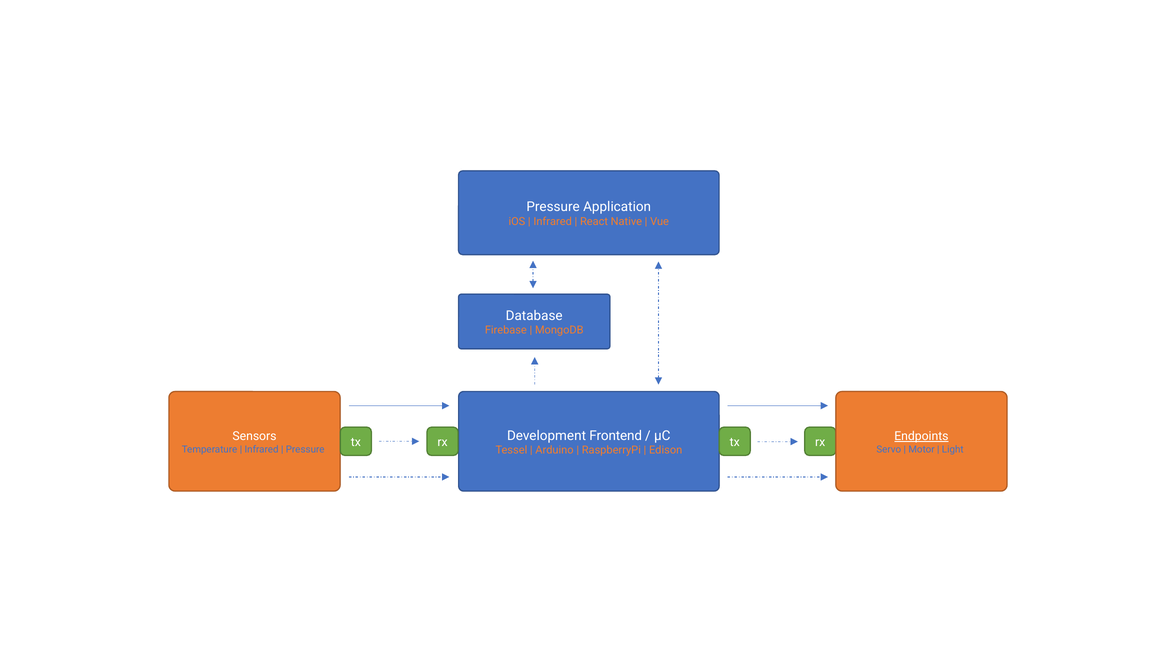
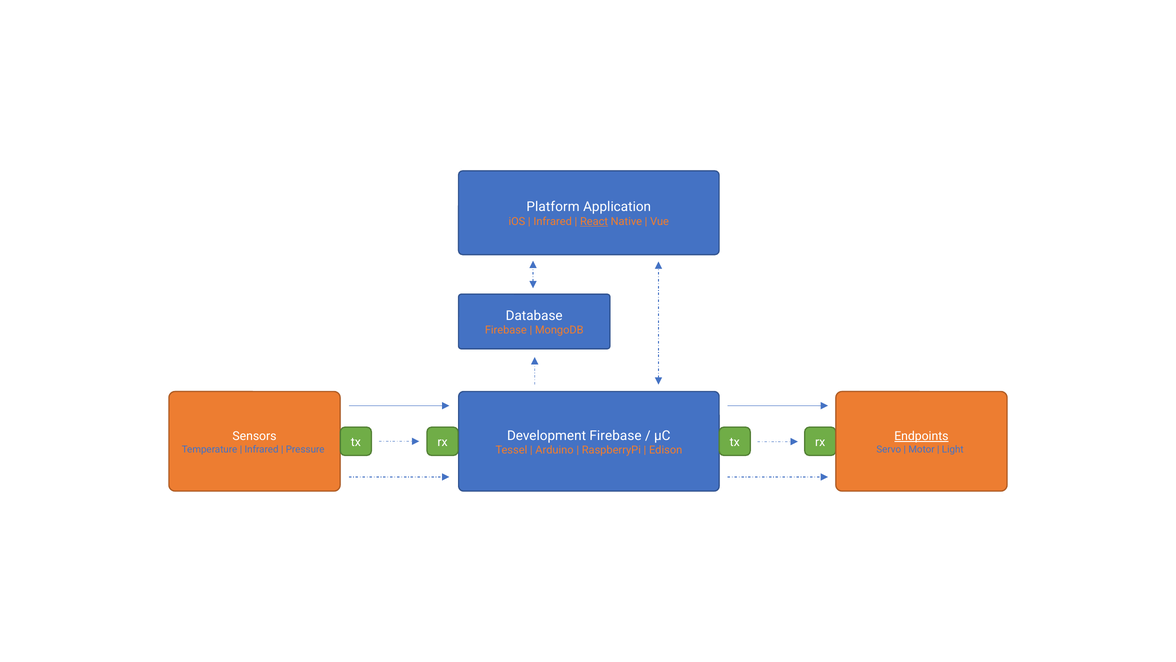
Pressure: Pressure -> Platform (553, 207)
React underline: none -> present (594, 221)
Development Frontend: Frontend -> Firebase (616, 435)
